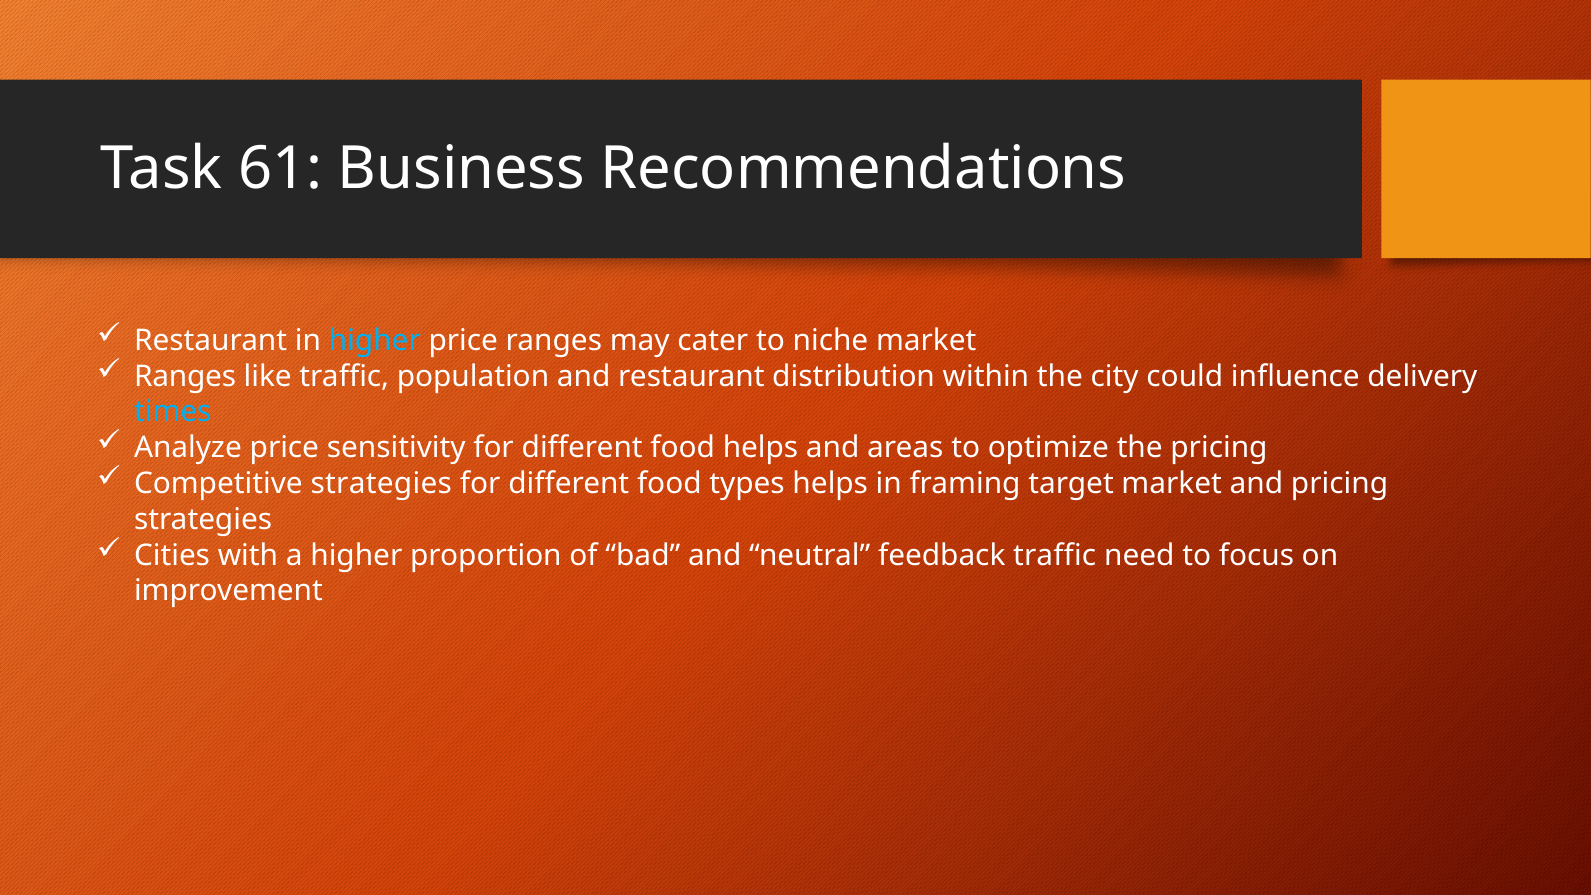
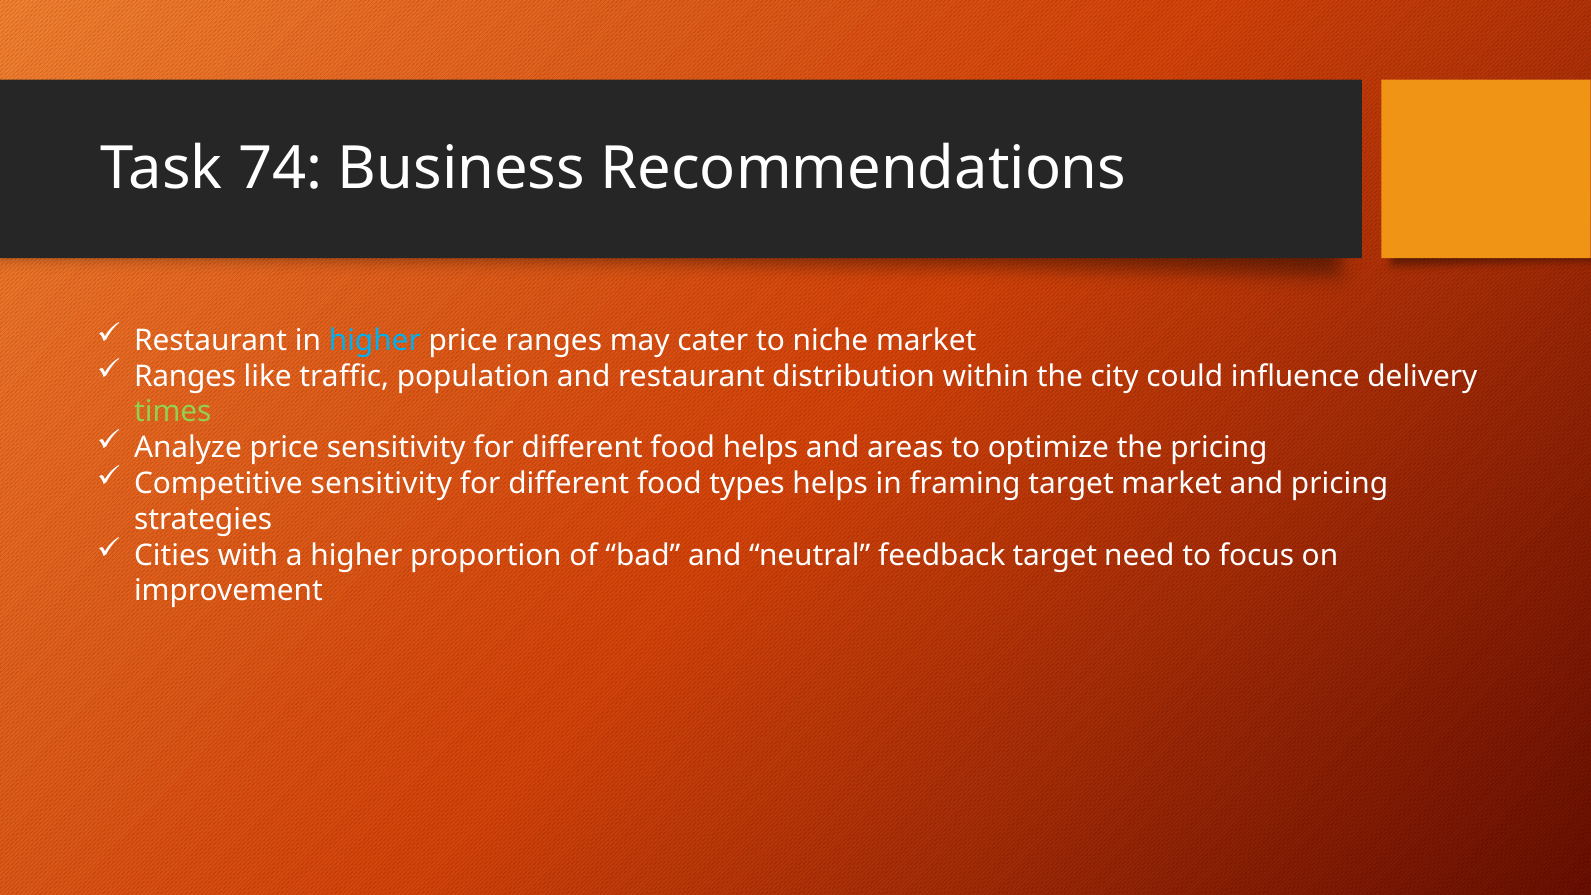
61: 61 -> 74 (281, 168)
times colour: light blue -> light green (173, 412)
Competitive strategies: strategies -> sensitivity (381, 484)
feedback traffic: traffic -> target (1055, 555)
